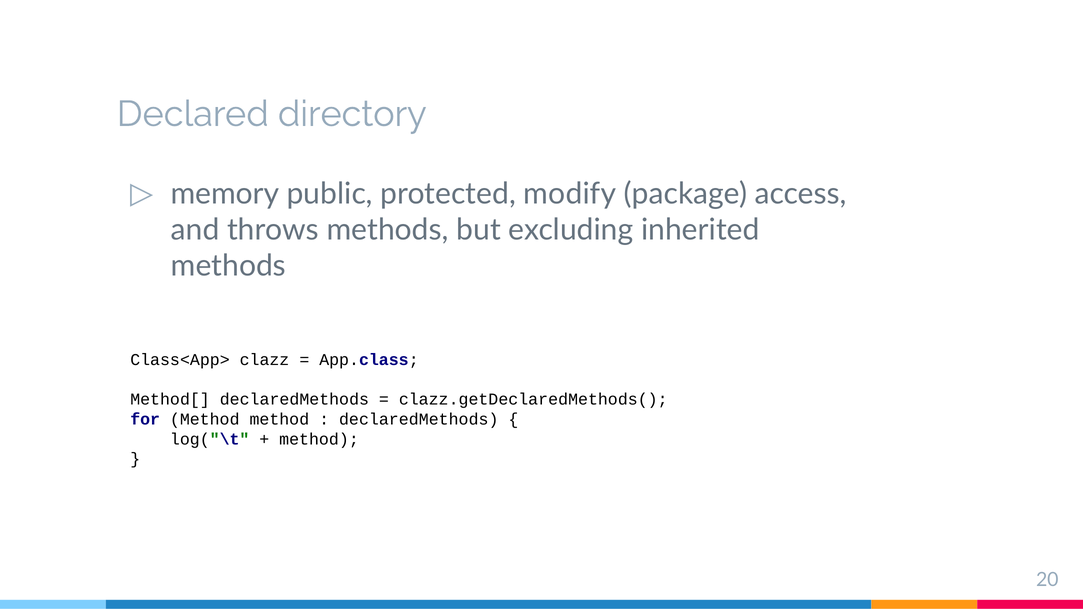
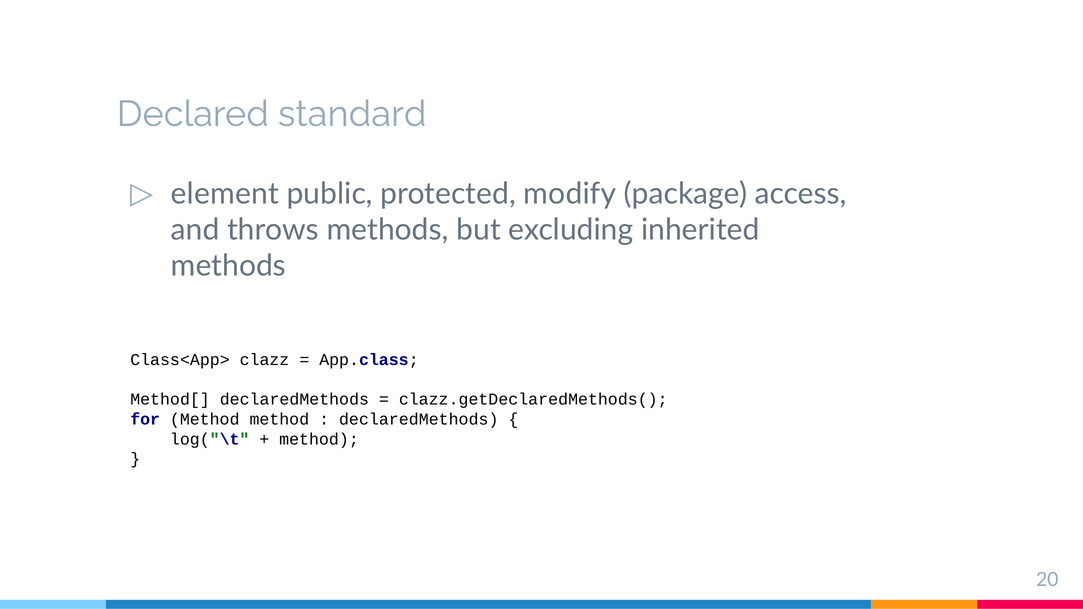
directory: directory -> standard (352, 114)
memory: memory -> element (225, 194)
